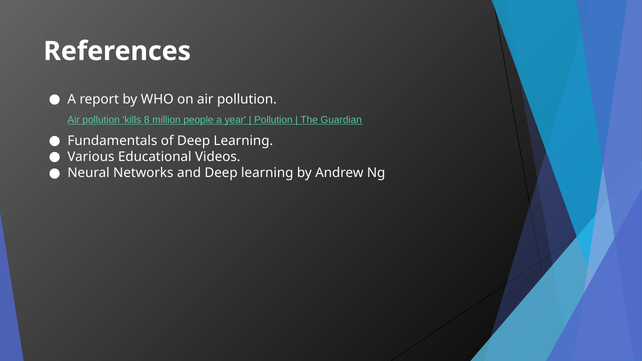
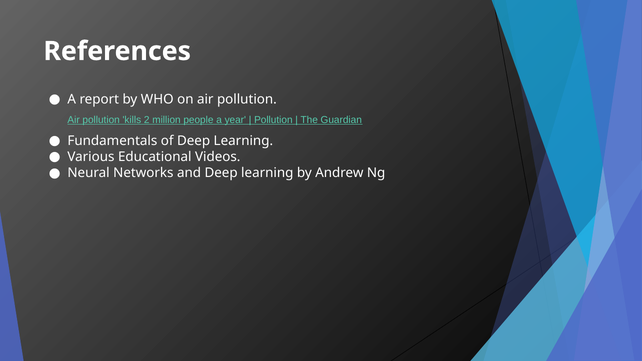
8: 8 -> 2 (147, 120)
